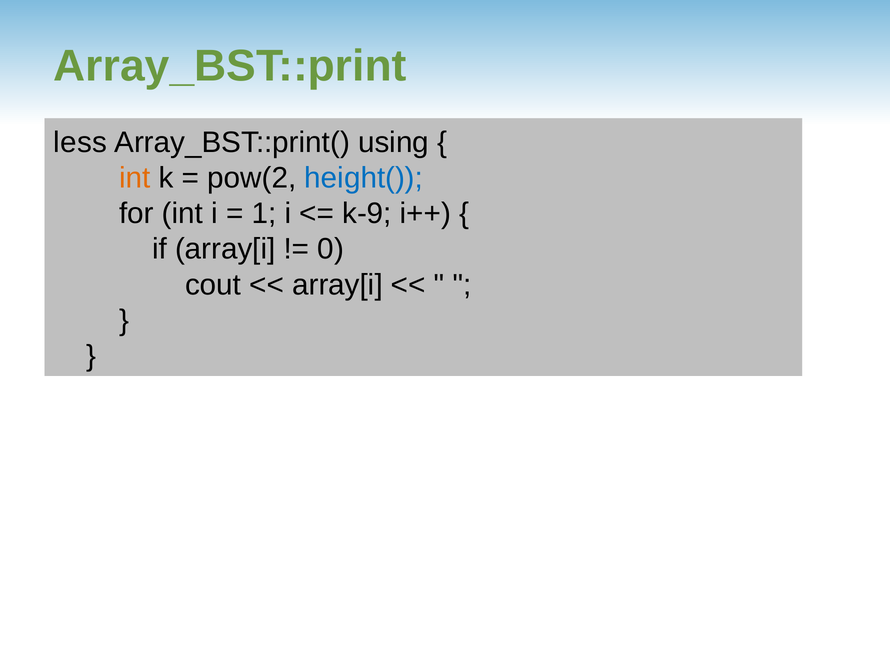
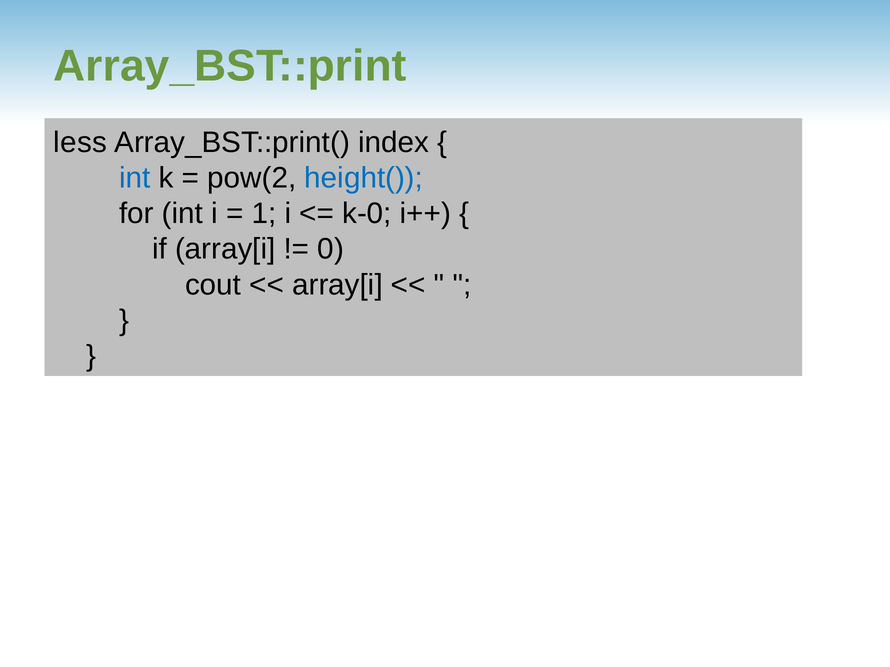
using: using -> index (394, 143)
int colour: orange -> blue (135, 178)
k-9: k-9 -> k-0 (367, 214)
